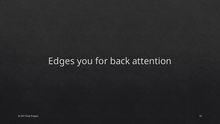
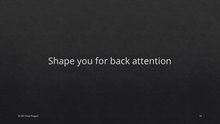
Edges: Edges -> Shape (62, 61)
